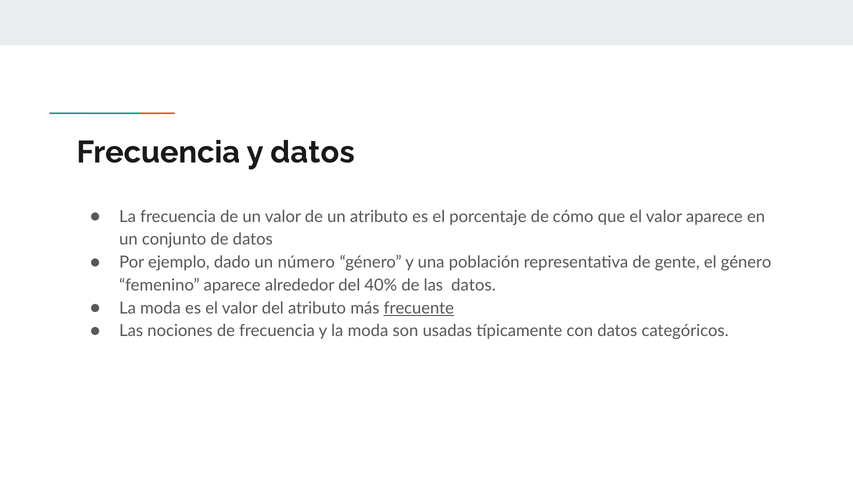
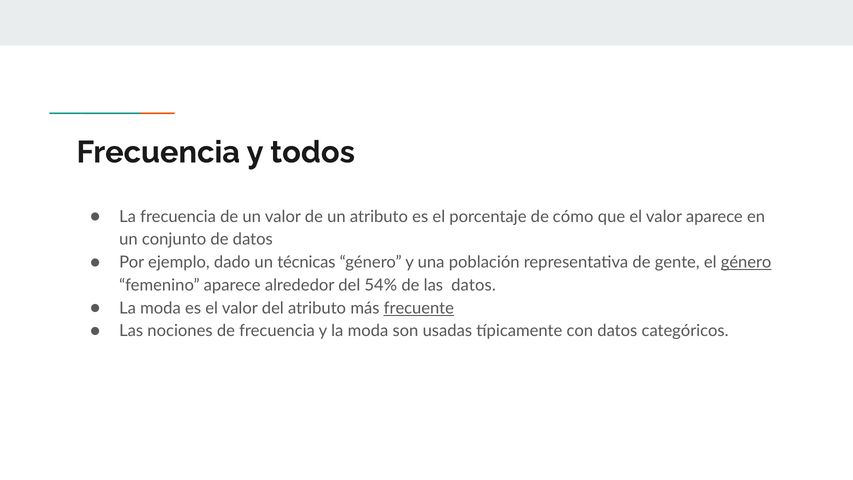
y datos: datos -> todos (313, 152)
número: número -> técnicas (306, 262)
género underline: none -> present (746, 262)
40%: 40% -> 54% (381, 285)
